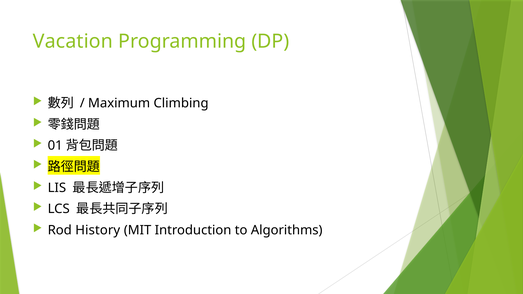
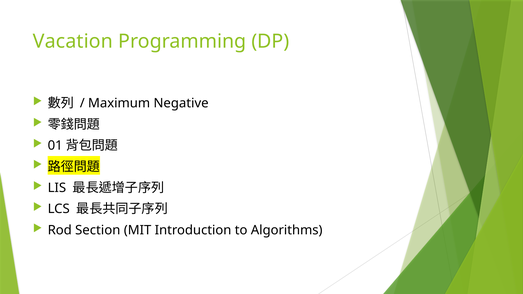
Climbing: Climbing -> Negative (181, 103)
History: History -> Section (98, 230)
